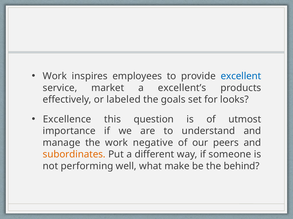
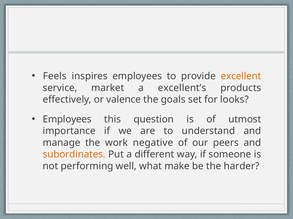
Work: Work -> Feels (55, 76)
excellent colour: blue -> orange (241, 76)
labeled: labeled -> valence (124, 100)
Excellence: Excellence -> Employees (67, 120)
behind: behind -> harder (242, 167)
